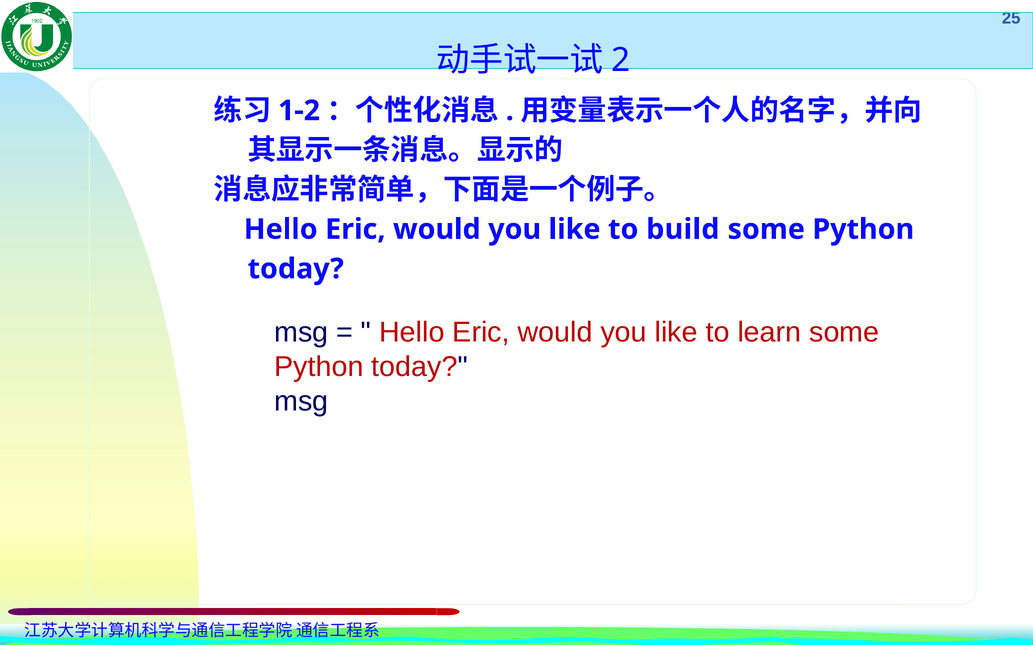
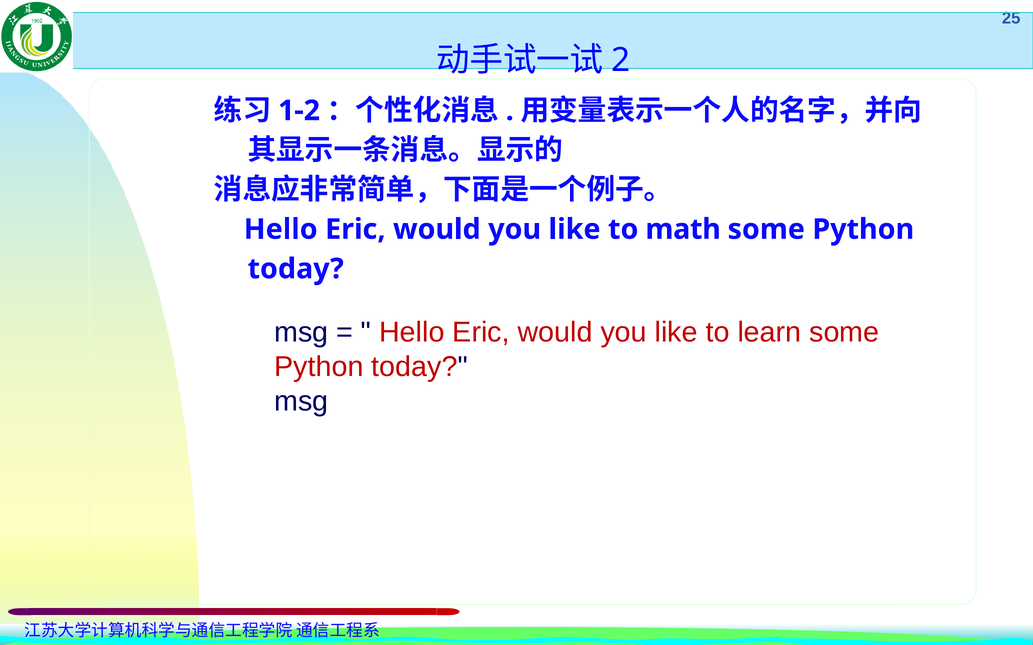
build: build -> math (683, 229)
